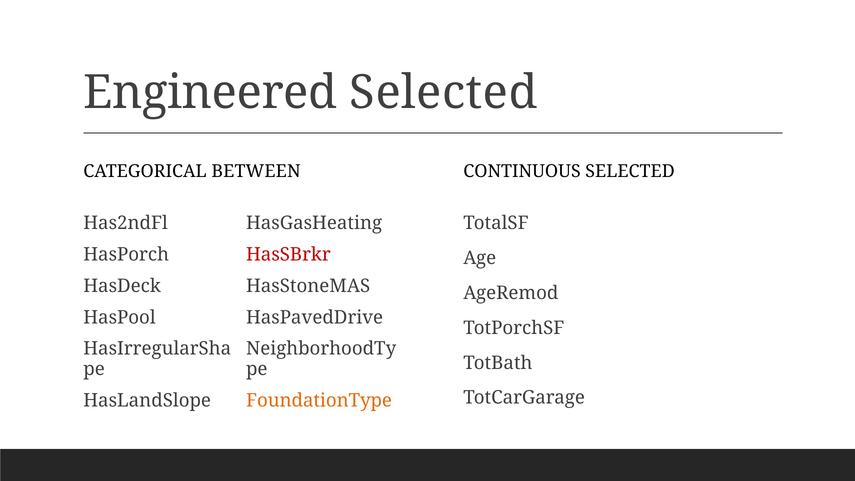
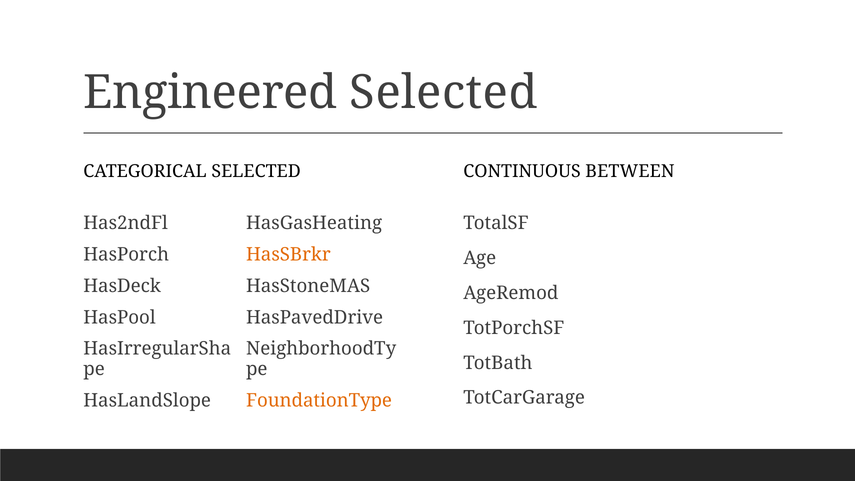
CATEGORICAL BETWEEN: BETWEEN -> SELECTED (256, 171)
CONTINUOUS SELECTED: SELECTED -> BETWEEN (630, 171)
HasSBrkr colour: red -> orange (288, 255)
